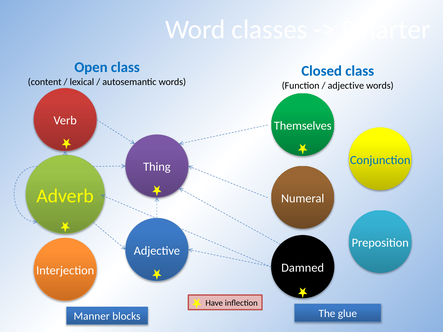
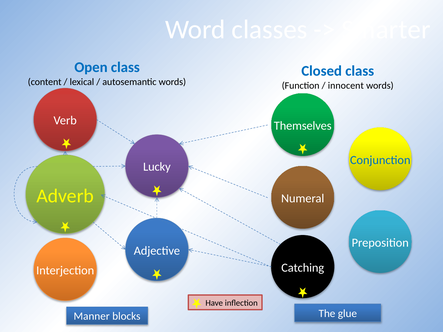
adjective: adjective -> innocent (346, 86)
Thing: Thing -> Lucky (157, 167)
Damned: Damned -> Catching (303, 268)
